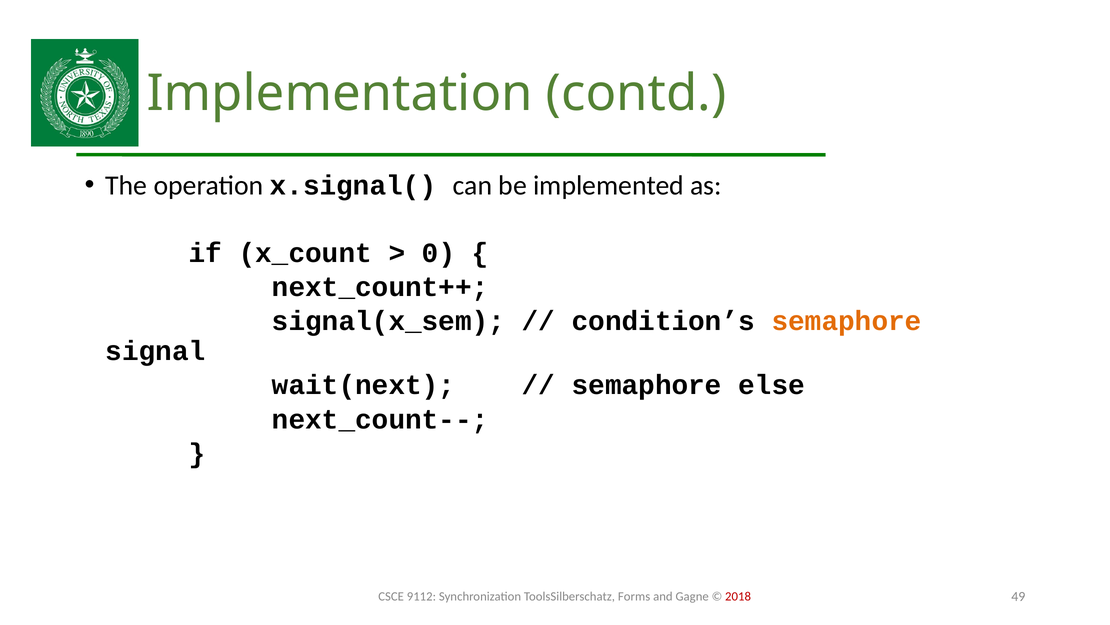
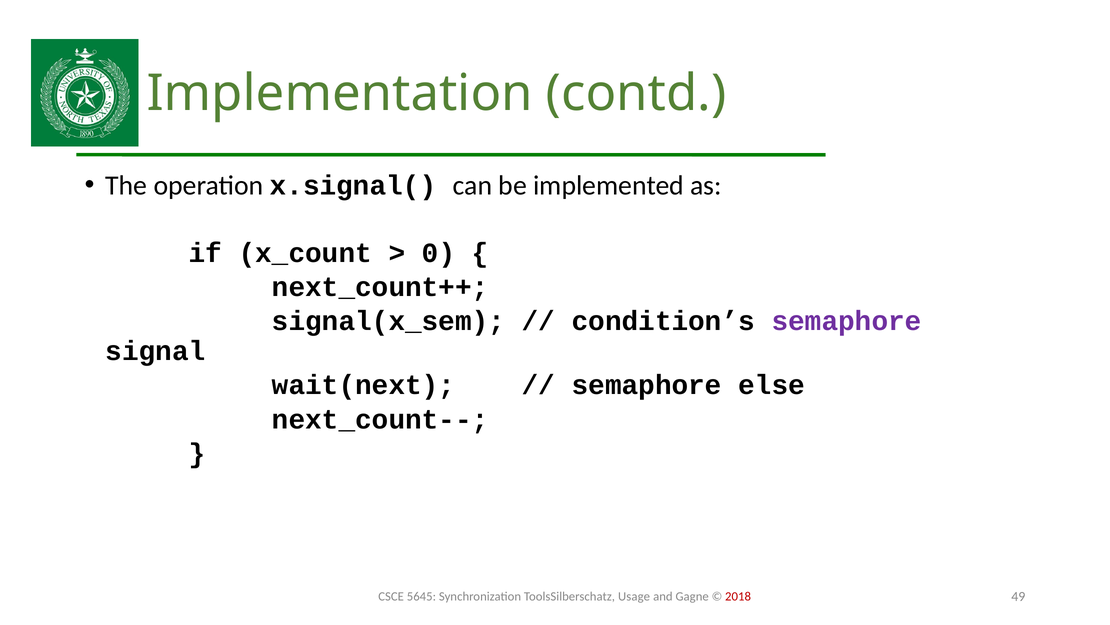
semaphore colour: orange -> purple (847, 321)
9112: 9112 -> 5645 (421, 596)
Forms: Forms -> Usage (634, 596)
